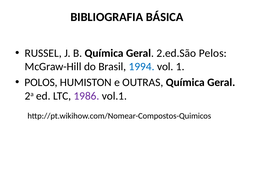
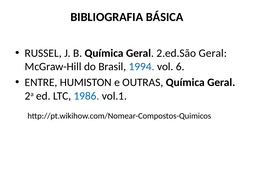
2.ed.São Pelos: Pelos -> Geral (213, 53)
1: 1 -> 6 (180, 67)
POLOS: POLOS -> ENTRE (41, 83)
1986 colour: purple -> blue (86, 96)
